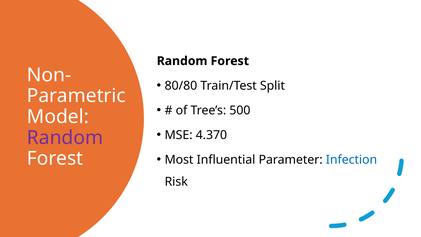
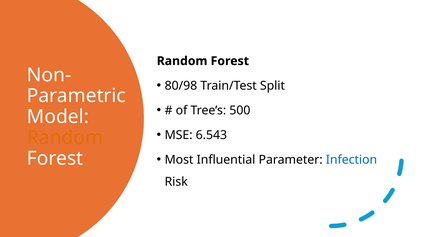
80/80: 80/80 -> 80/98 (181, 86)
4.370: 4.370 -> 6.543 (211, 135)
Random colour: purple -> orange (65, 138)
